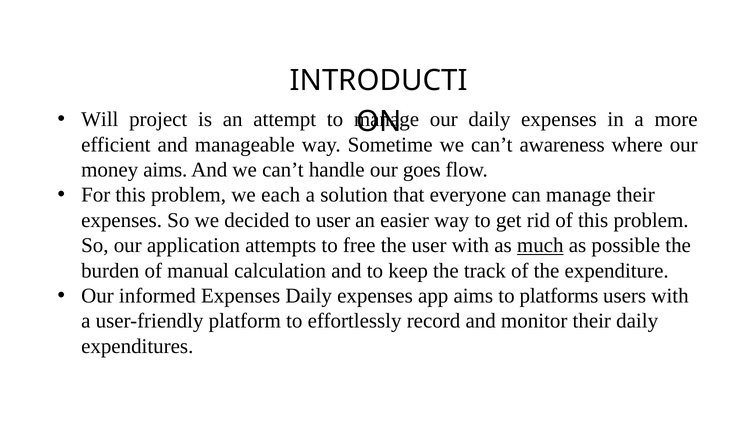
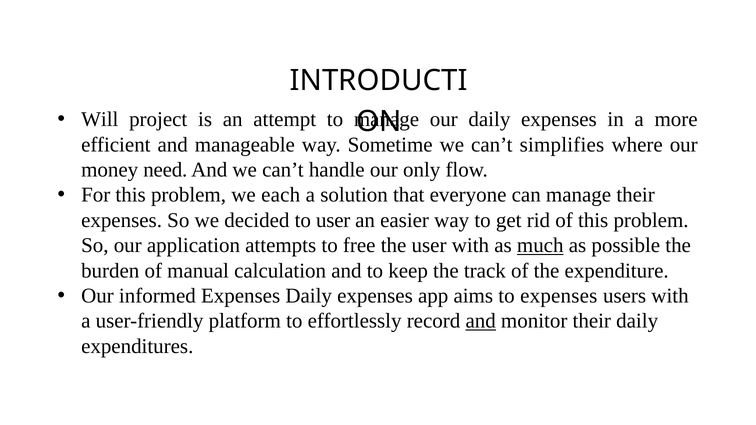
awareness: awareness -> simplifies (562, 145)
money aims: aims -> need (165, 170)
goes: goes -> only (422, 170)
to platforms: platforms -> expenses (559, 296)
and underline: none -> present (481, 321)
